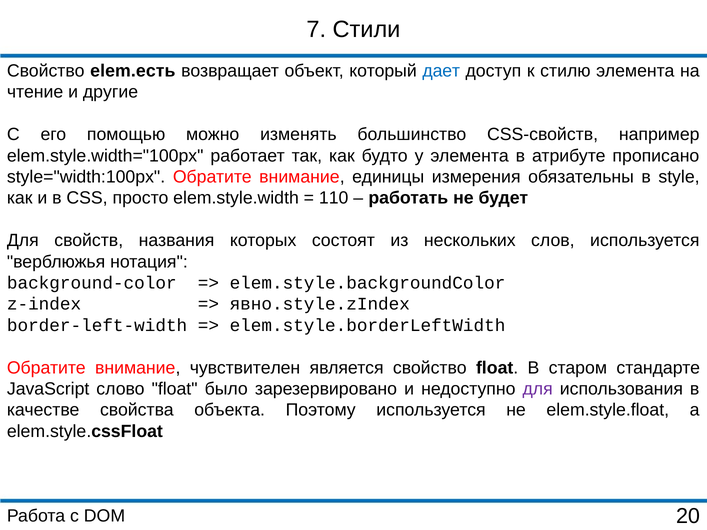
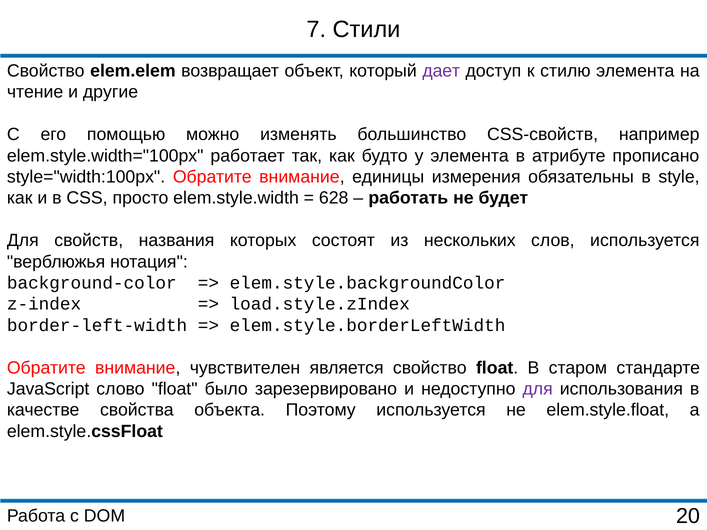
elem.есть: elem.есть -> elem.elem (133, 71)
дает colour: blue -> purple (441, 71)
110: 110 -> 628 (334, 198)
явно.style.zIndex: явно.style.zIndex -> load.style.zIndex (320, 304)
